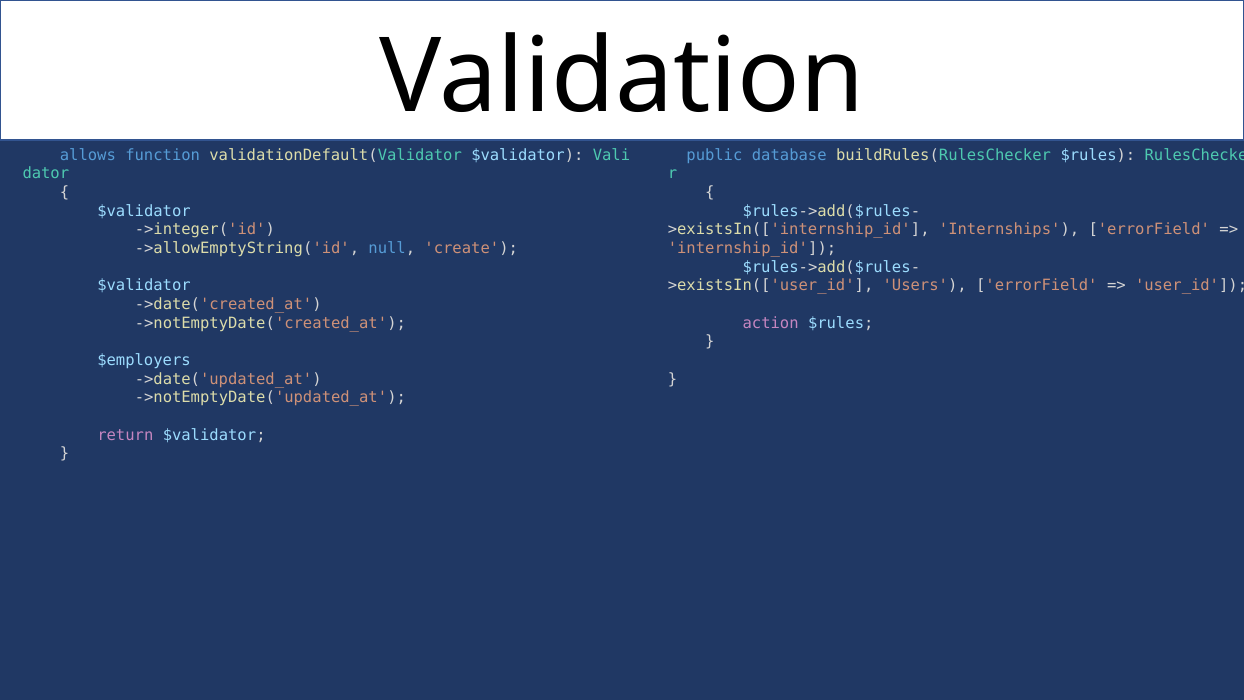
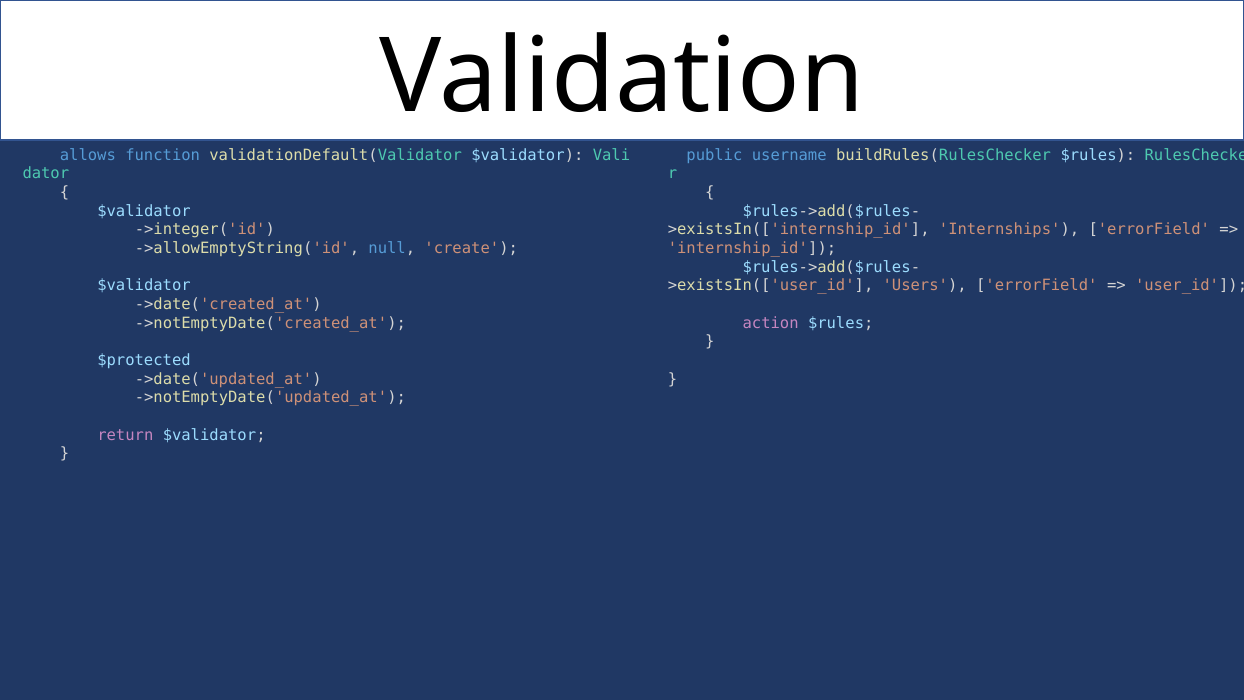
database: database -> username (789, 155)
$employers: $employers -> $protected (144, 360)
